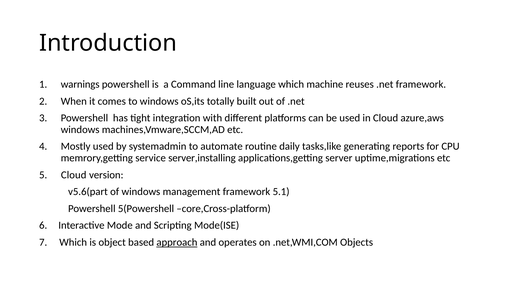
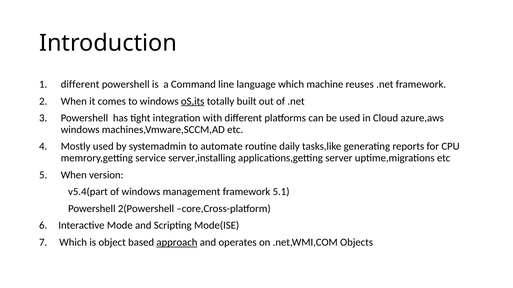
warnings: warnings -> different (80, 84)
oS,its underline: none -> present (193, 101)
Cloud: Cloud -> When (74, 175)
v5.6(part: v5.6(part -> v5.4(part (88, 192)
5(Powershell: 5(Powershell -> 2(Powershell (146, 209)
